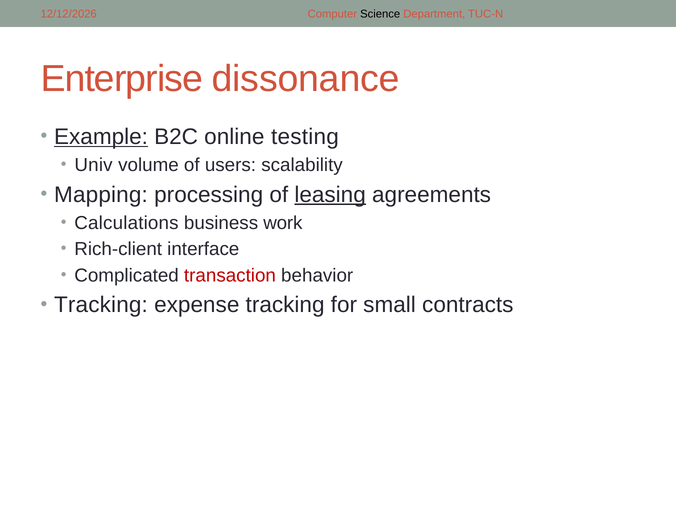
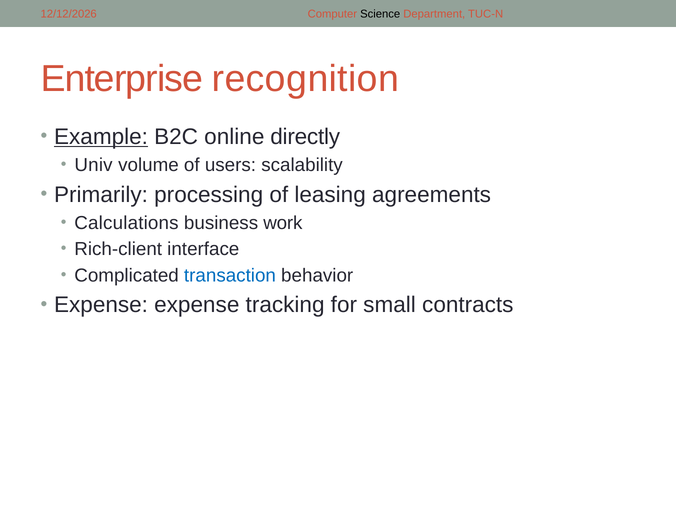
dissonance: dissonance -> recognition (305, 79)
testing: testing -> directly (305, 137)
Mapping: Mapping -> Primarily (101, 195)
leasing underline: present -> none (330, 195)
transaction colour: red -> blue (230, 275)
Tracking: Tracking -> Expense (101, 305)
